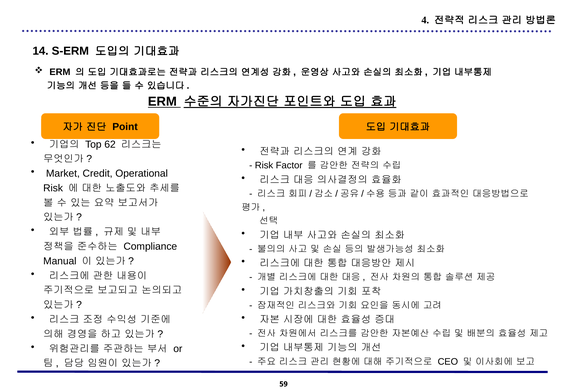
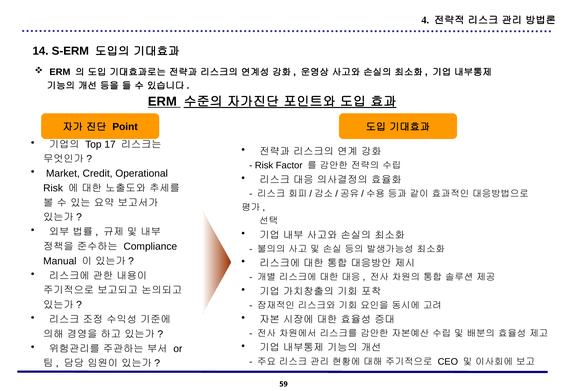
62: 62 -> 17 (110, 144)
